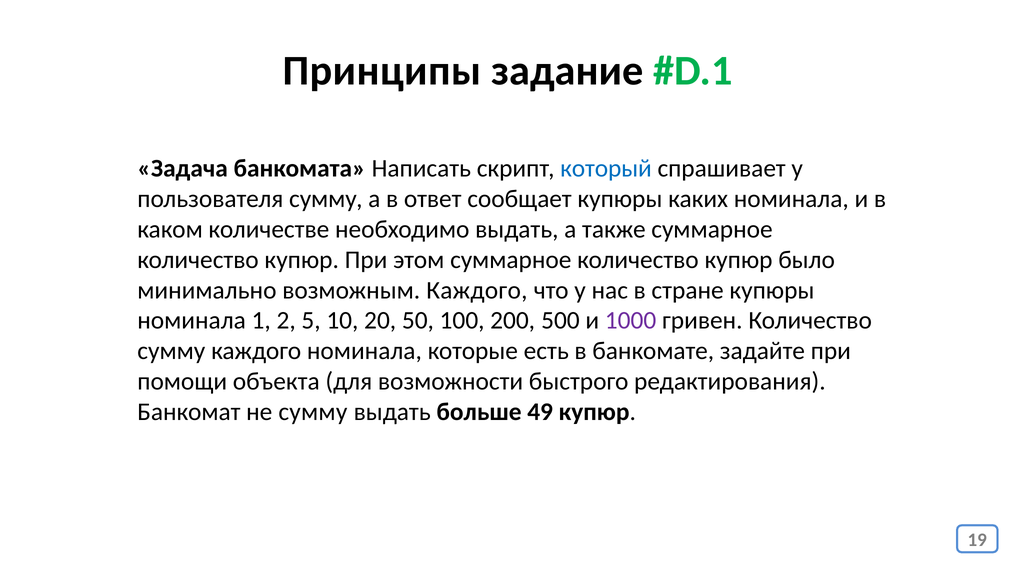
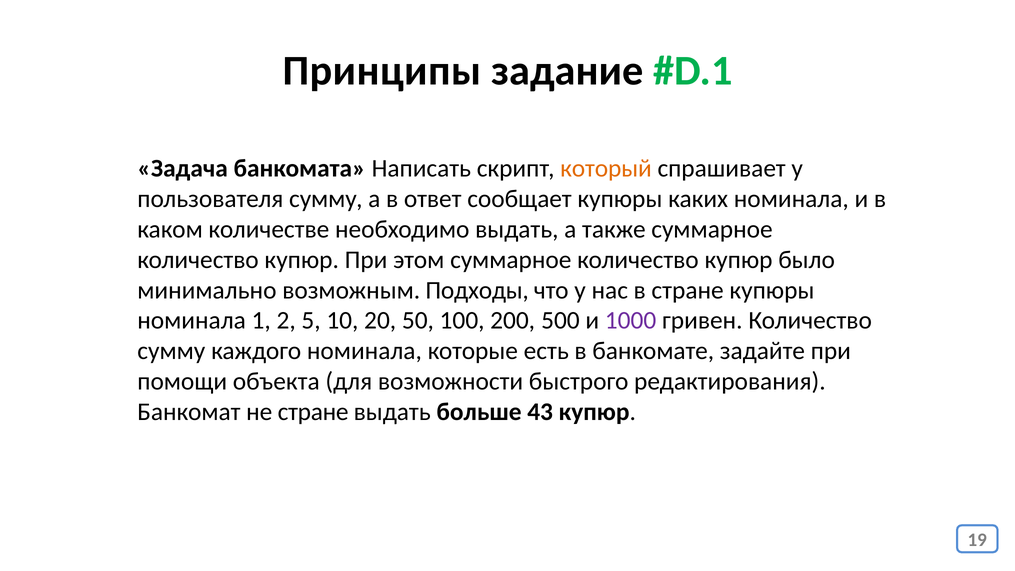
который colour: blue -> orange (606, 168)
возможным Каждого: Каждого -> Подходы (477, 290)
не сумму: сумму -> стране (313, 412)
49: 49 -> 43 (540, 412)
